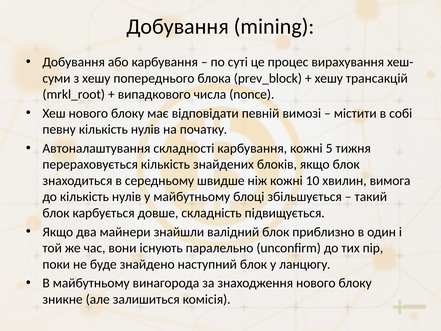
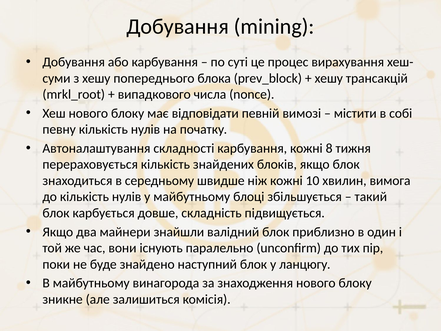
5: 5 -> 8 (329, 148)
